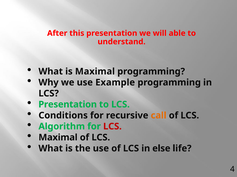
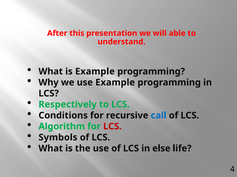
is Maximal: Maximal -> Example (95, 72)
Presentation: Presentation -> Respectively (68, 105)
call colour: orange -> blue (159, 116)
Maximal: Maximal -> Symbols (58, 138)
